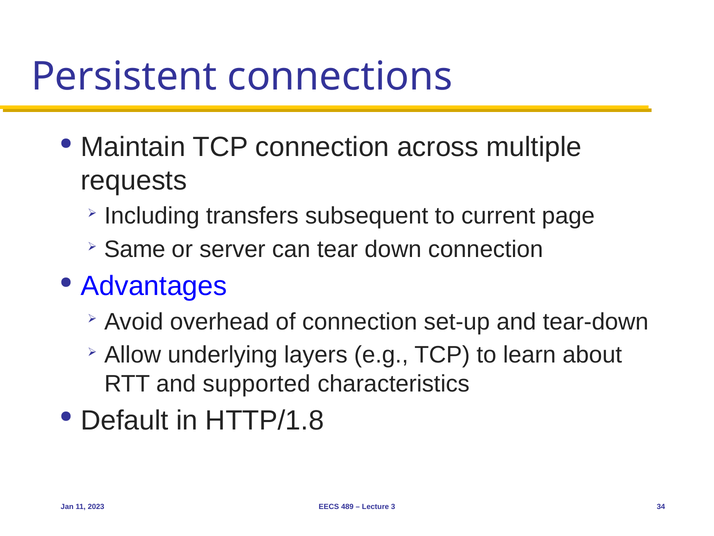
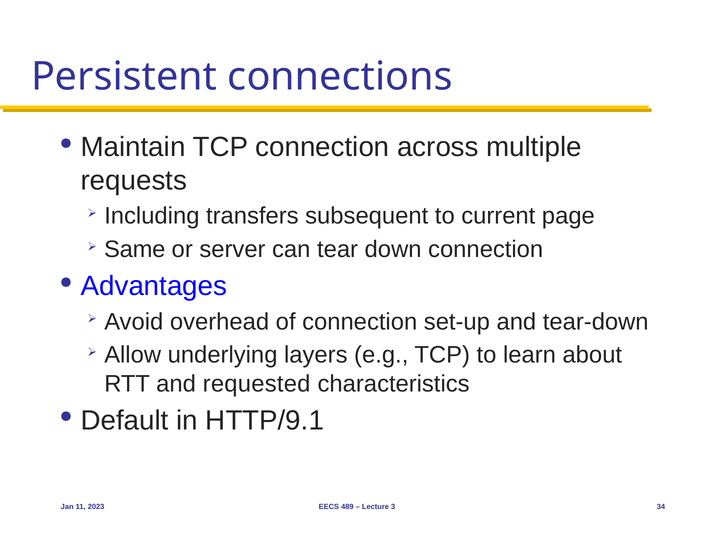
supported: supported -> requested (257, 383)
HTTP/1.8: HTTP/1.8 -> HTTP/9.1 (265, 420)
